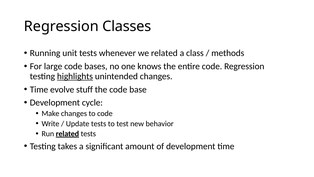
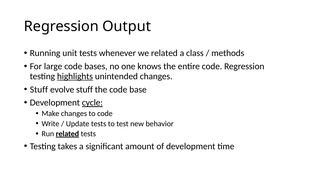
Classes: Classes -> Output (127, 26)
Time: Time -> Stuff (39, 89)
cycle underline: none -> present (92, 102)
